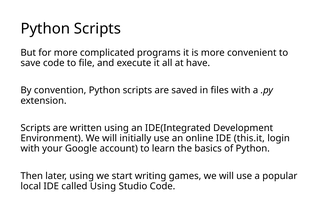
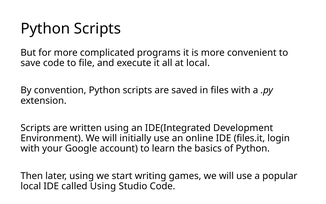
at have: have -> local (198, 63)
this.it: this.it -> files.it (249, 138)
